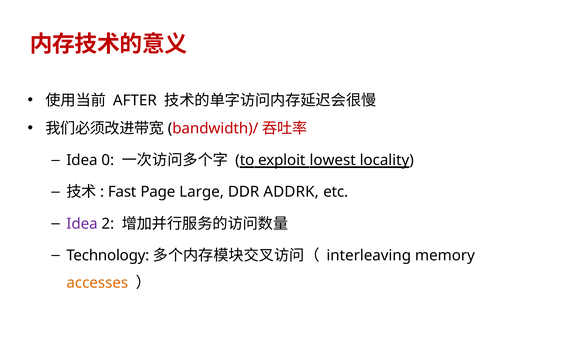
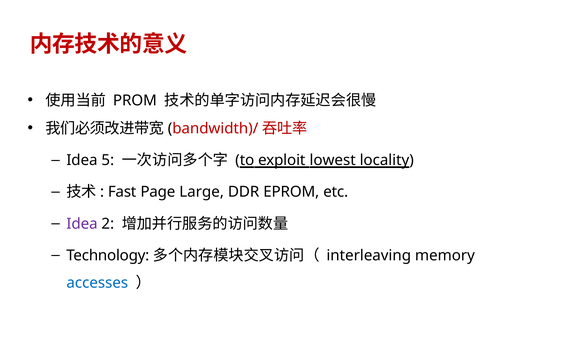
AFTER: AFTER -> PROM (135, 100)
0: 0 -> 5 (108, 160)
ADDRK: ADDRK -> EPROM (291, 192)
accesses colour: orange -> blue (97, 283)
